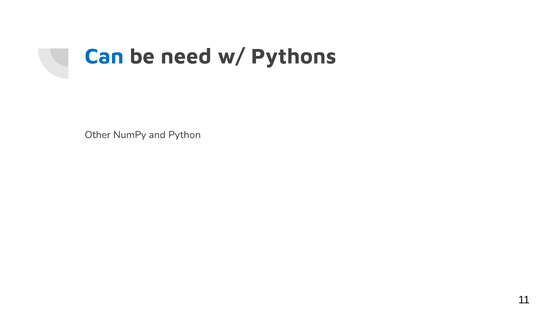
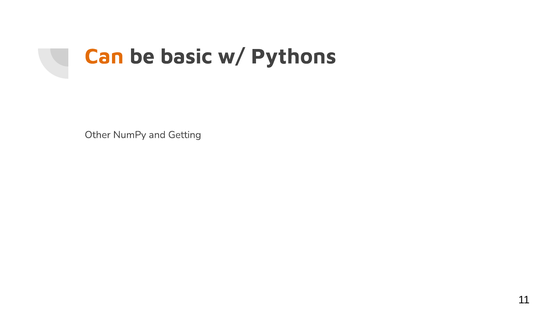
Can colour: blue -> orange (104, 56)
need: need -> basic (186, 56)
Python: Python -> Getting (185, 135)
